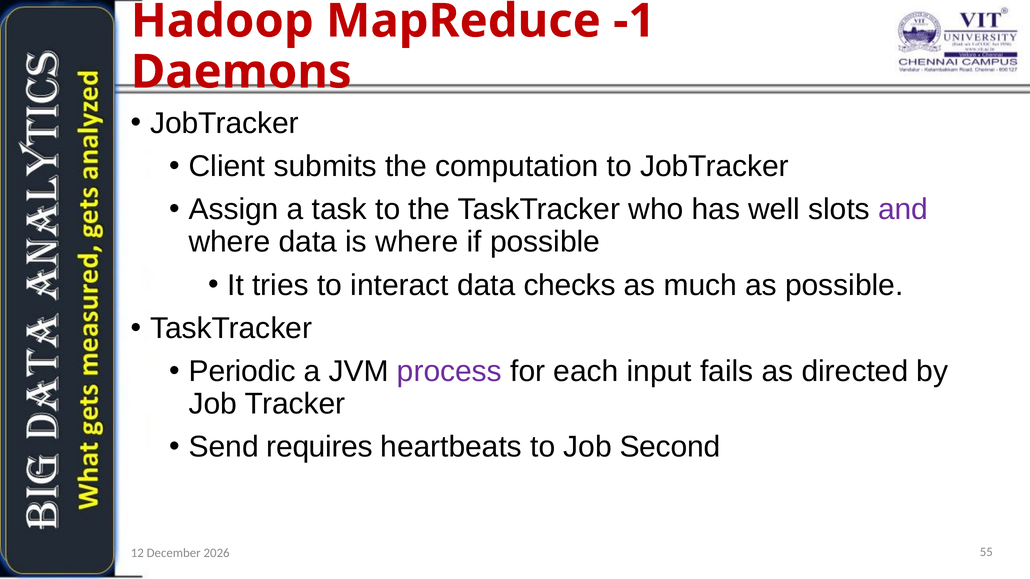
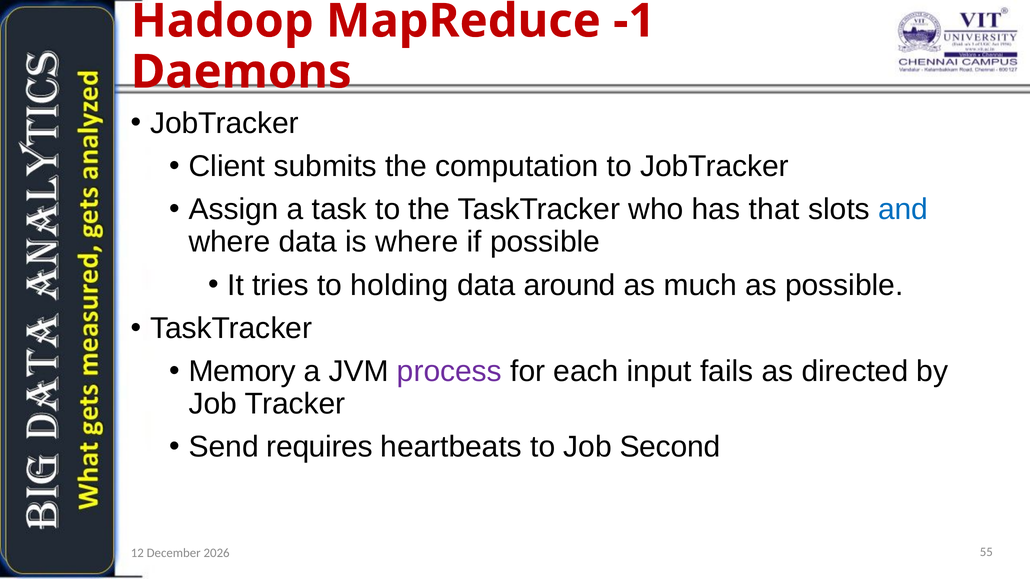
well: well -> that (774, 210)
and colour: purple -> blue (903, 210)
interact: interact -> holding (399, 285)
checks: checks -> around (570, 285)
Periodic: Periodic -> Memory (242, 372)
